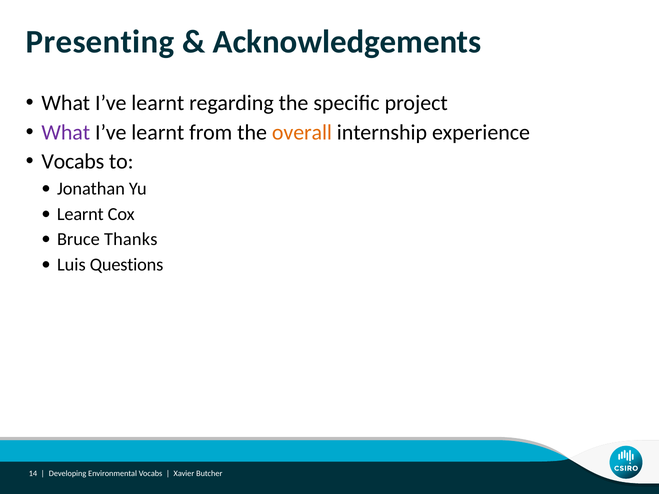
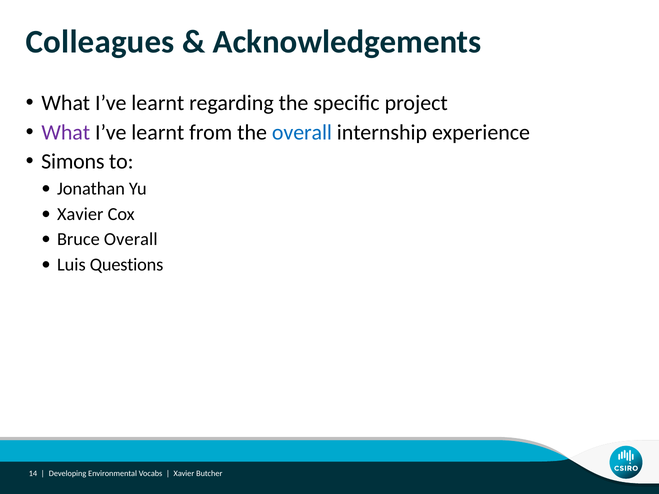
Presenting: Presenting -> Colleagues (100, 42)
overall colour: orange -> blue (302, 132)
Vocabs: Vocabs -> Simons (73, 162)
Learnt: Learnt -> Xavier (80, 214)
Bruce Thanks: Thanks -> Overall (131, 239)
